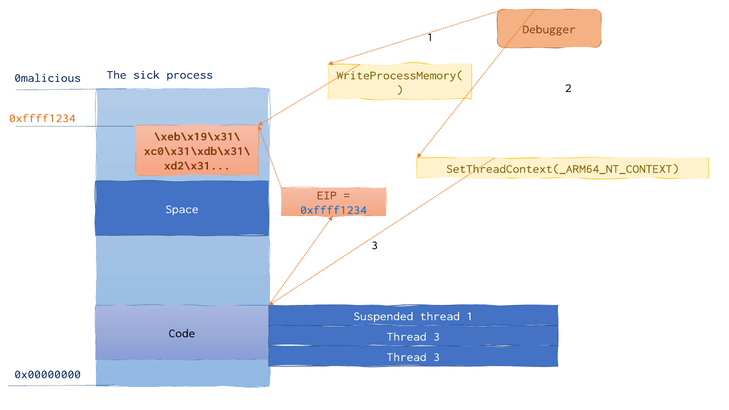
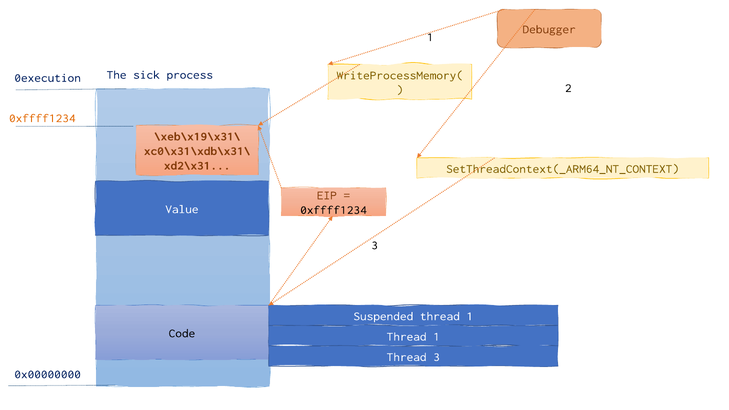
0malicious: 0malicious -> 0execution (48, 78)
Space: Space -> Value (182, 209)
0xffff1234 colour: blue -> black (334, 210)
Thread 3: 3 -> 1 (437, 337)
